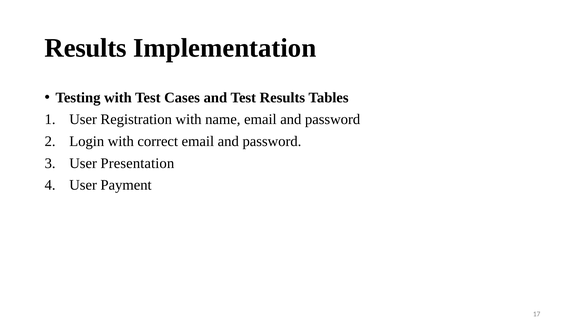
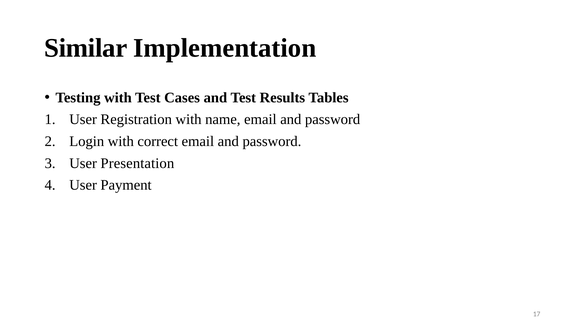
Results: Results -> Similar (86, 48)
